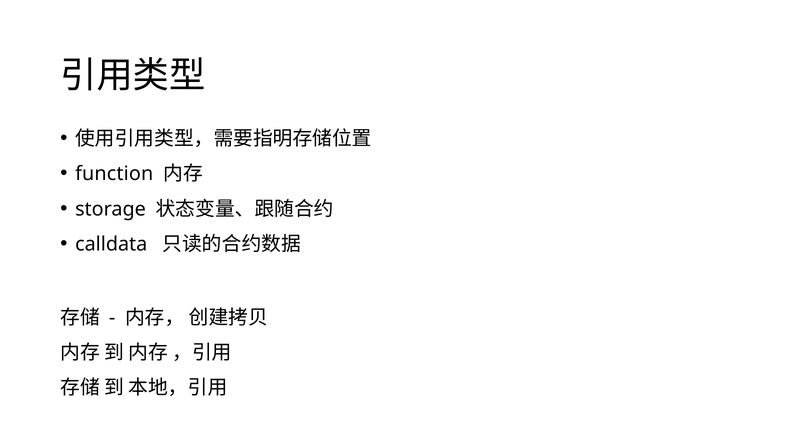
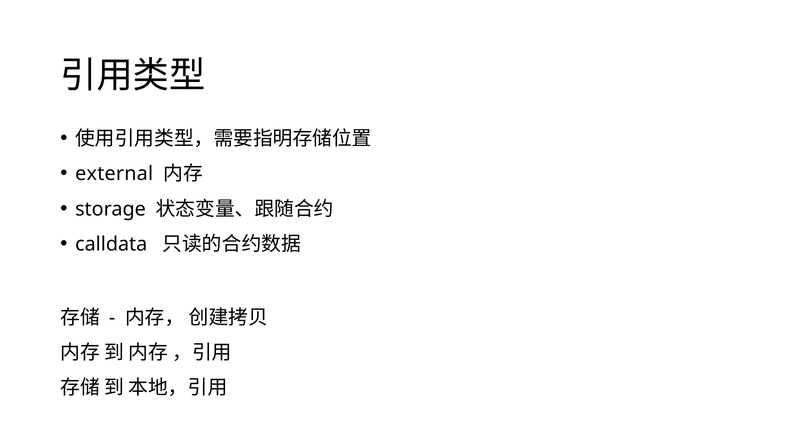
function: function -> external (114, 174)
